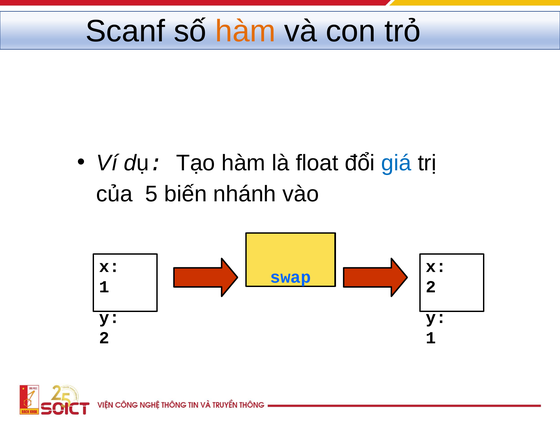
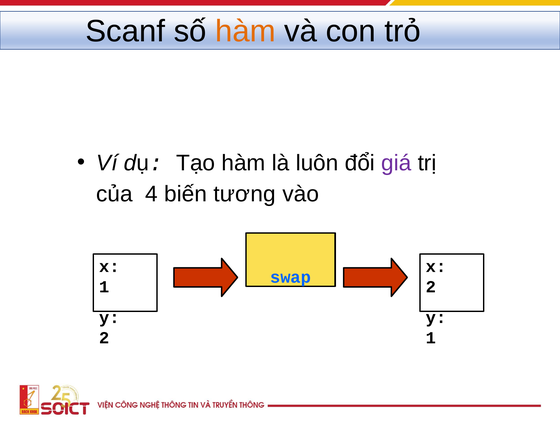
float: float -> luôn (317, 163)
giá colour: blue -> purple (396, 163)
5: 5 -> 4 (152, 194)
nhánh: nhánh -> tương (245, 194)
